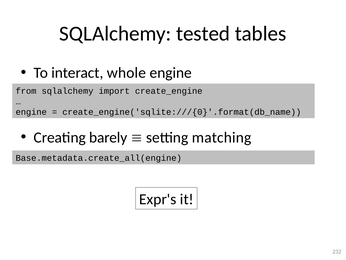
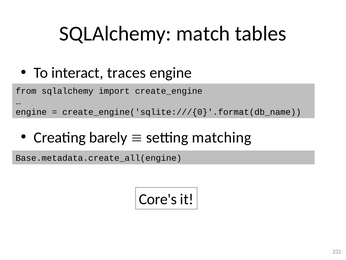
tested: tested -> match (203, 33)
whole: whole -> traces (126, 73)
Expr's: Expr's -> Core's (158, 199)
